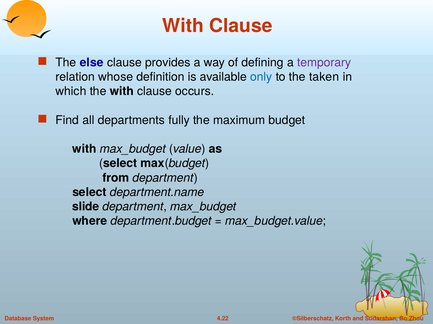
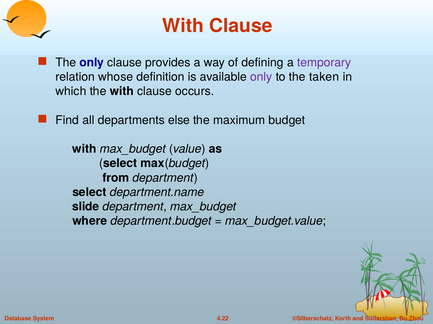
The else: else -> only (92, 63)
only colour: blue -> purple (261, 77)
fully: fully -> else (179, 120)
